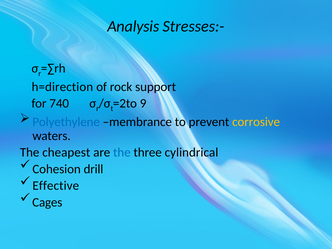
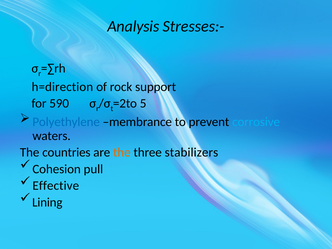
740: 740 -> 590 (59, 103)
9: 9 -> 5 (143, 103)
corrosive colour: yellow -> light blue (256, 122)
cheapest: cheapest -> countries (66, 152)
the colour: blue -> orange (122, 152)
cylindrical: cylindrical -> stabilizers (191, 152)
drill: drill -> pull (93, 169)
Cages: Cages -> Lining (47, 202)
